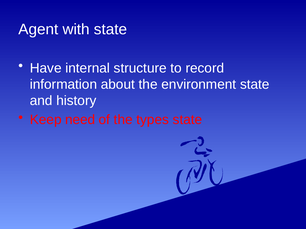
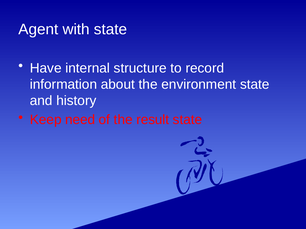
types: types -> result (153, 120)
